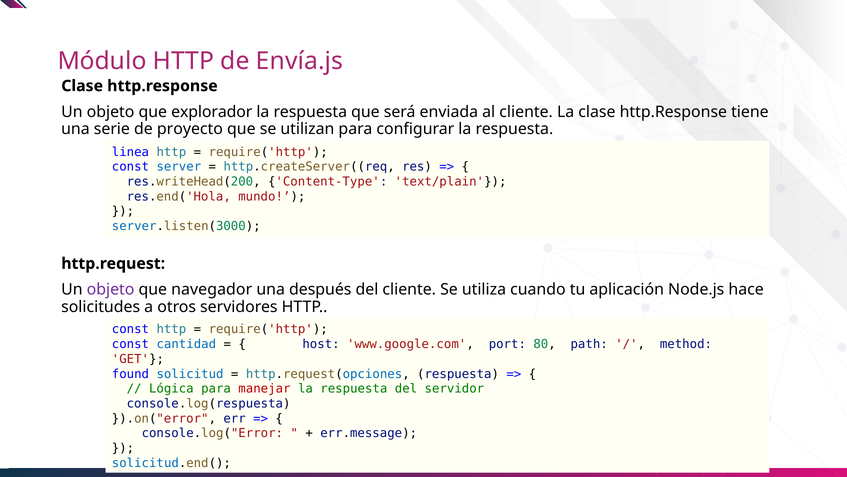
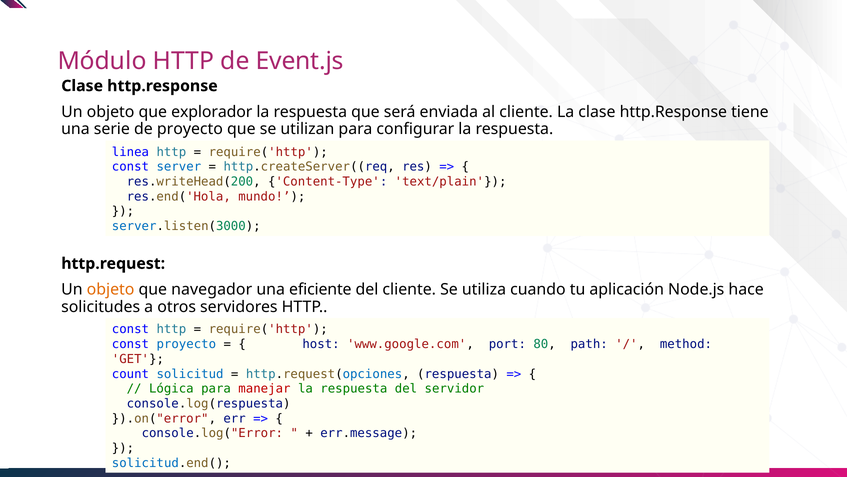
Envía.js: Envía.js -> Event.js (300, 61)
objeto colour: purple -> orange (111, 289)
después: después -> eficiente (320, 289)
const cantidad: cantidad -> proyecto (186, 344)
found: found -> count (130, 374)
